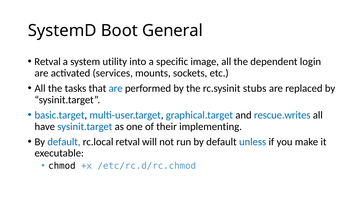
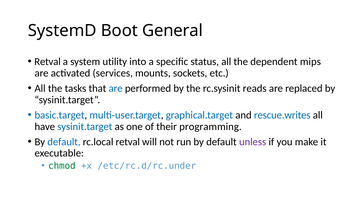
image: image -> status (205, 62)
login: login -> mips (310, 62)
stubs: stubs -> reads (255, 88)
implementing: implementing -> programming (210, 126)
unless colour: blue -> purple (253, 142)
chmod colour: black -> green (62, 166)
/etc/rc.d/rc.chmod: /etc/rc.d/rc.chmod -> /etc/rc.d/rc.under (147, 166)
